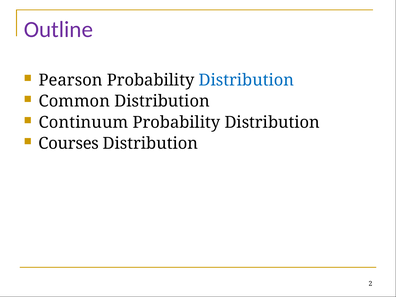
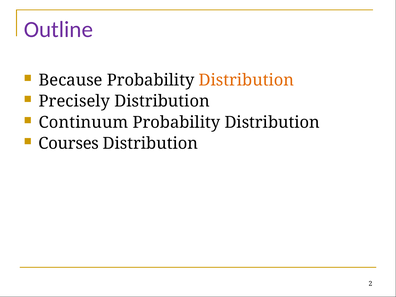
Pearson: Pearson -> Because (71, 80)
Distribution colour: blue -> orange (246, 80)
Common: Common -> Precisely (74, 101)
